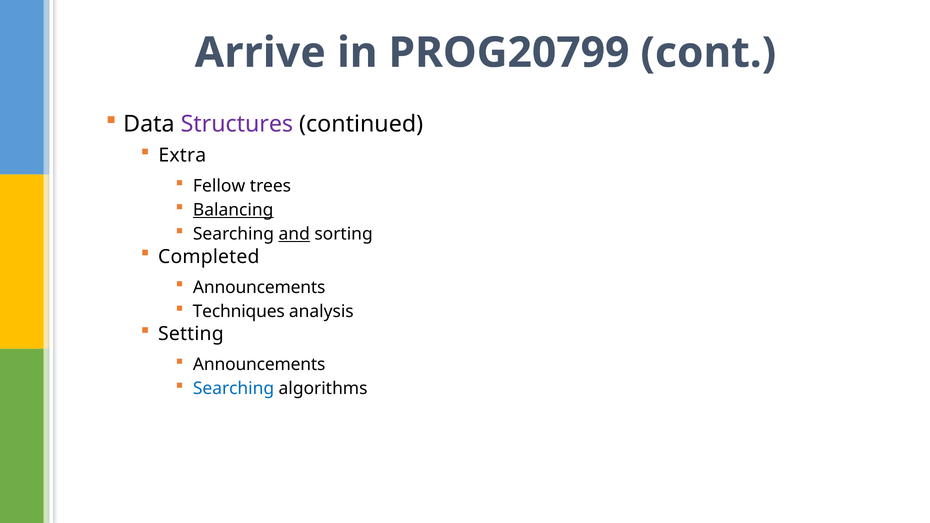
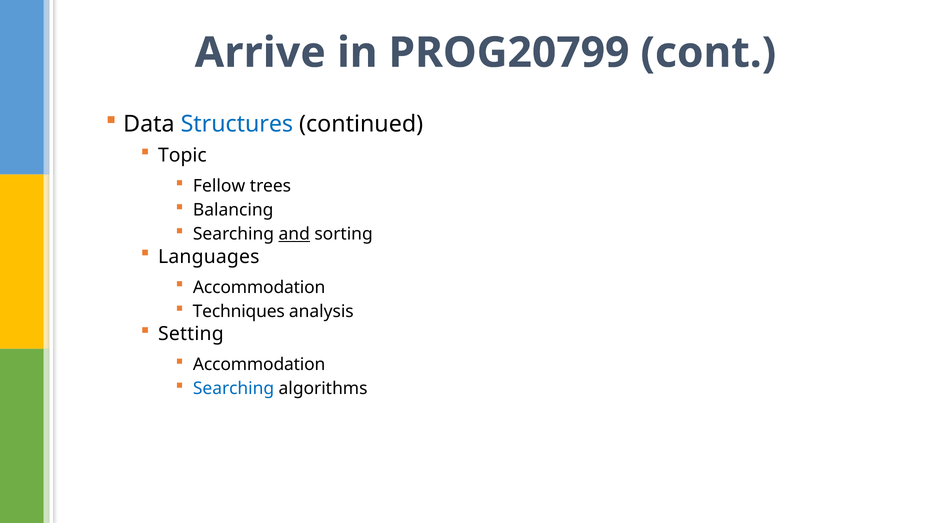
Structures colour: purple -> blue (237, 124)
Extra: Extra -> Topic (182, 155)
Balancing underline: present -> none (233, 210)
Completed: Completed -> Languages (209, 257)
Announcements: Announcements -> Accommodation (259, 287)
Announcements: Announcements -> Accommodation (259, 365)
